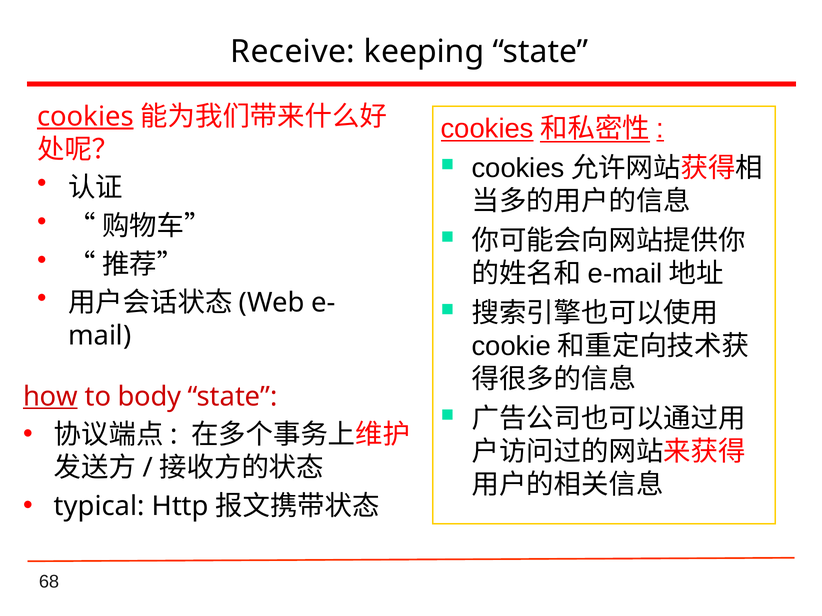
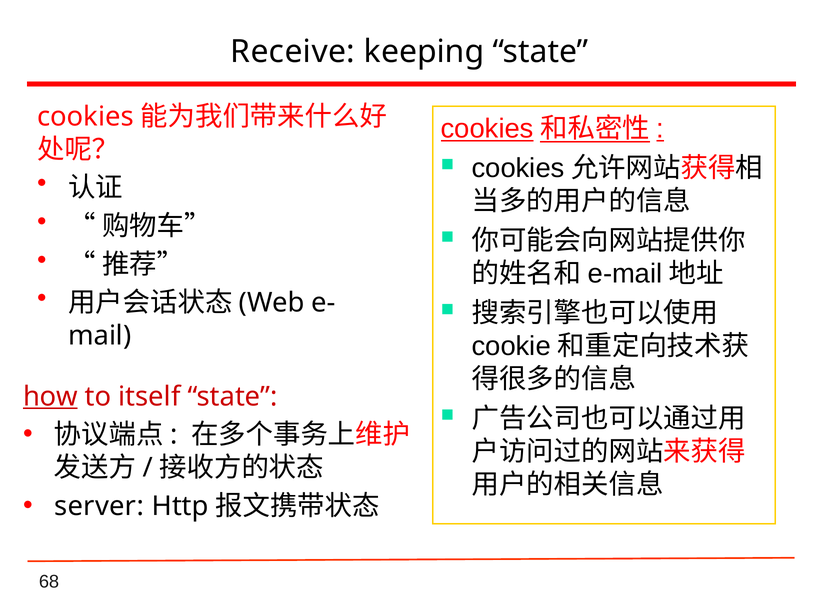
cookies underline: present -> none (85, 117)
body: body -> itself (149, 397)
typical: typical -> server (99, 507)
